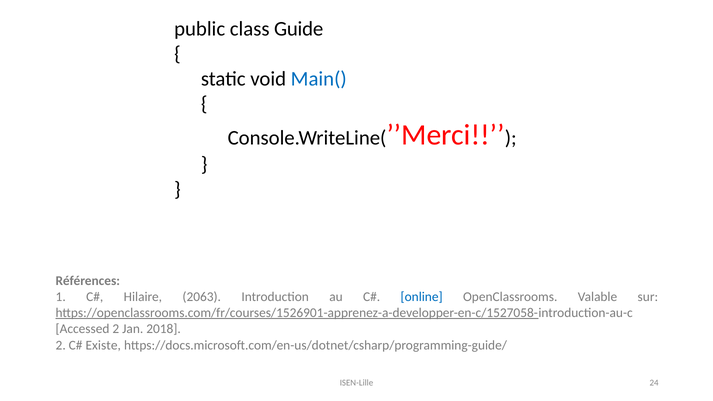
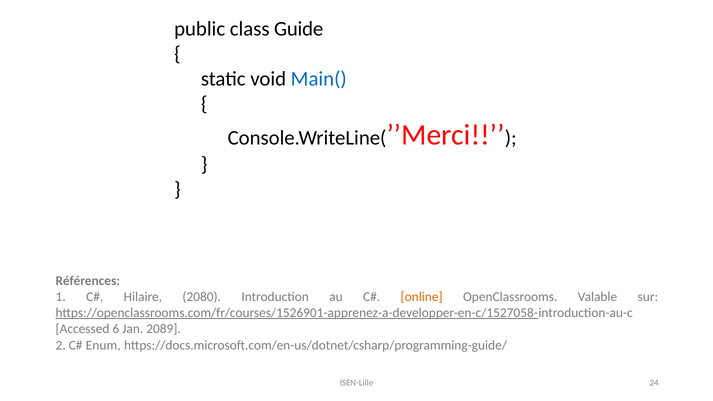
2063: 2063 -> 2080 (202, 297)
online colour: blue -> orange (422, 297)
Accessed 2: 2 -> 6 (116, 329)
2018: 2018 -> 2089 (164, 329)
Existe: Existe -> Enum (103, 345)
